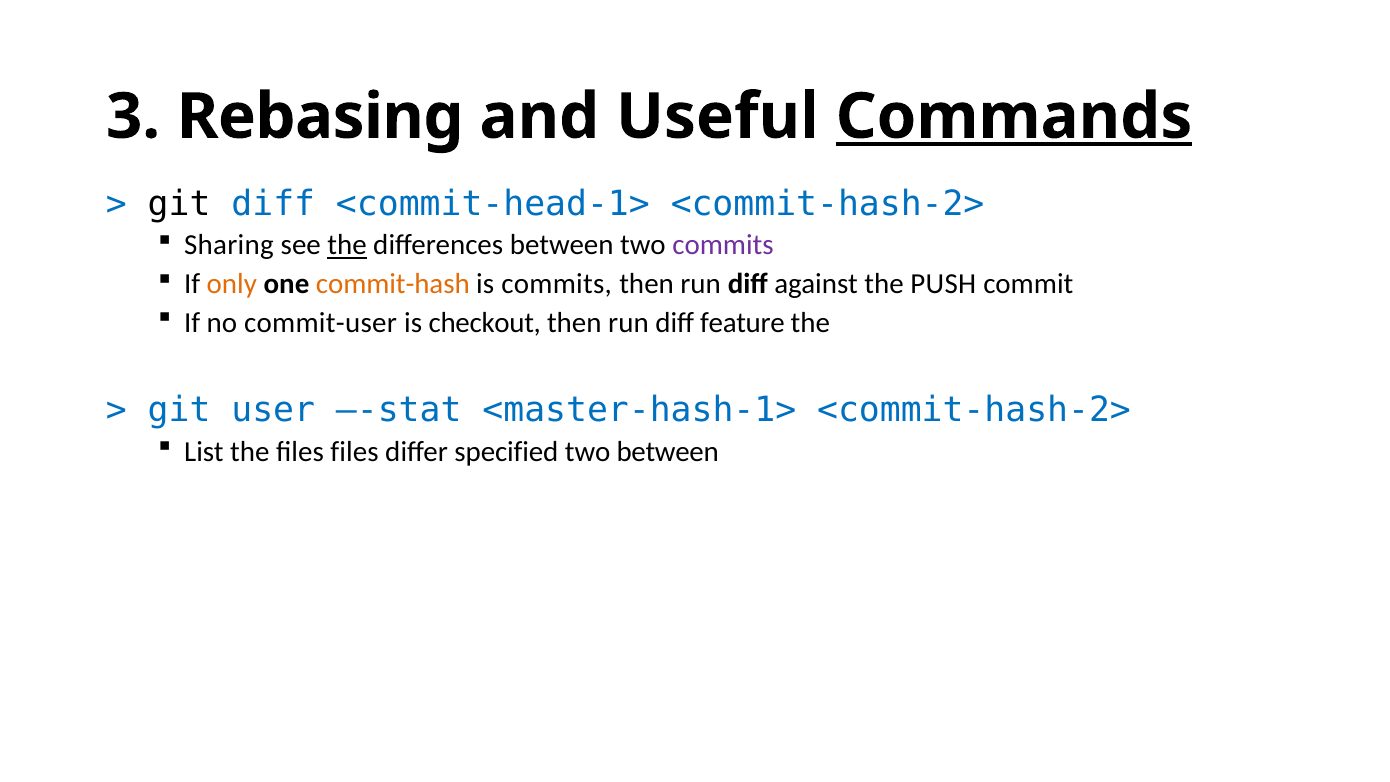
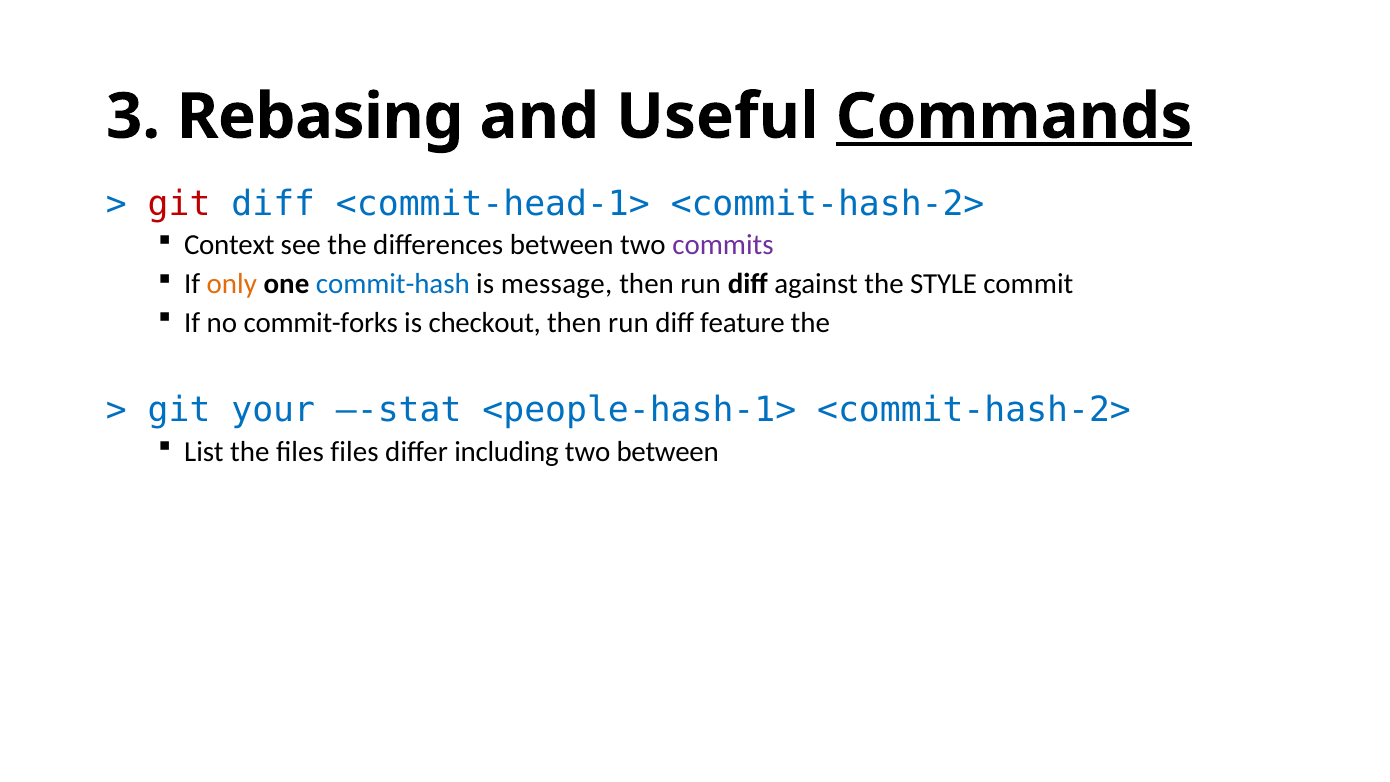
git colour: black -> red (179, 204)
Sharing: Sharing -> Context (229, 245)
the underline: present -> none (347, 245)
commit-hash colour: orange -> blue (393, 284)
is commits: commits -> message (557, 284)
PUSH: PUSH -> STYLE (944, 284)
commit-user: commit-user -> commit-forks (321, 322)
user: user -> your (273, 410)
<master-hash-1>: <master-hash-1> -> <people-hash-1> (639, 410)
specified: specified -> including (507, 452)
